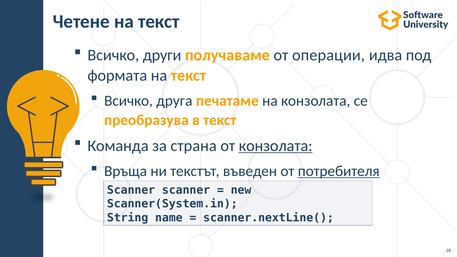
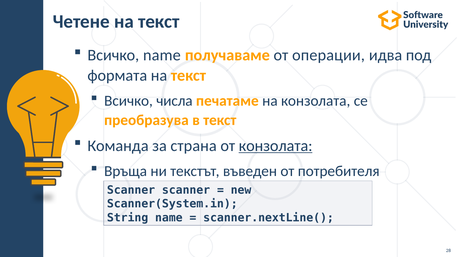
Всичко други: други -> name (162, 55)
друга: друга -> числа (174, 101)
потребителя underline: present -> none (339, 171)
